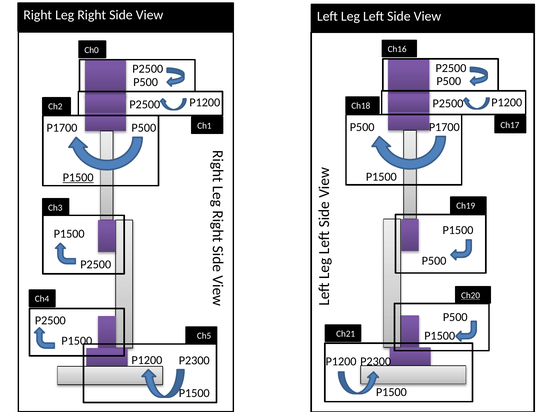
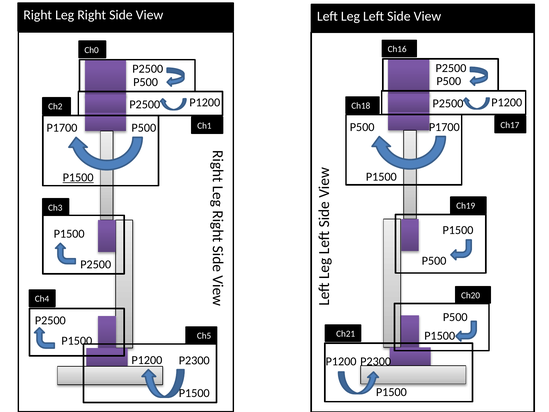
Ch20 underline: present -> none (471, 295)
